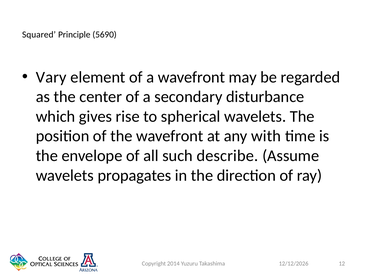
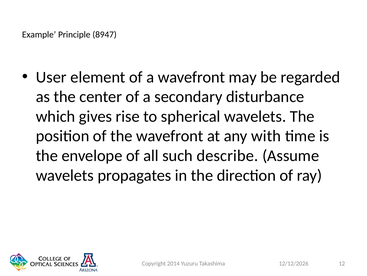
Squared: Squared -> Example (39, 35)
5690: 5690 -> 8947 (105, 35)
Vary: Vary -> User (51, 77)
